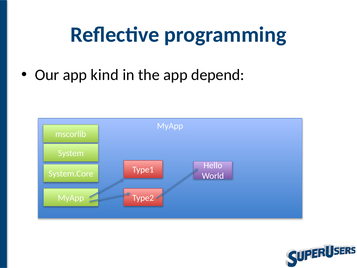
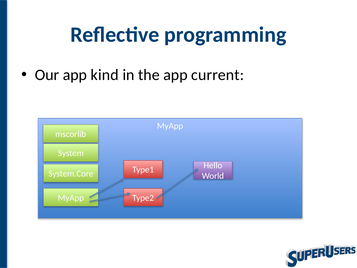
depend: depend -> current (218, 75)
